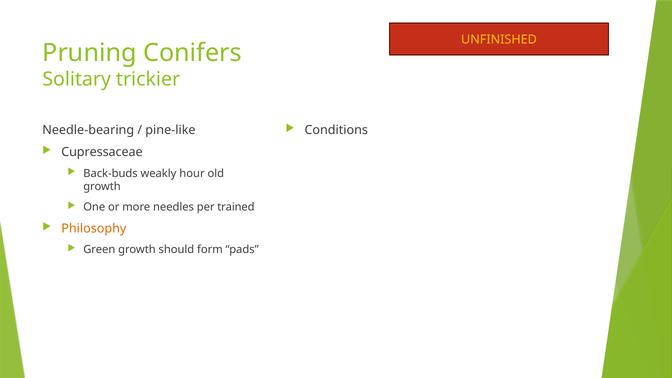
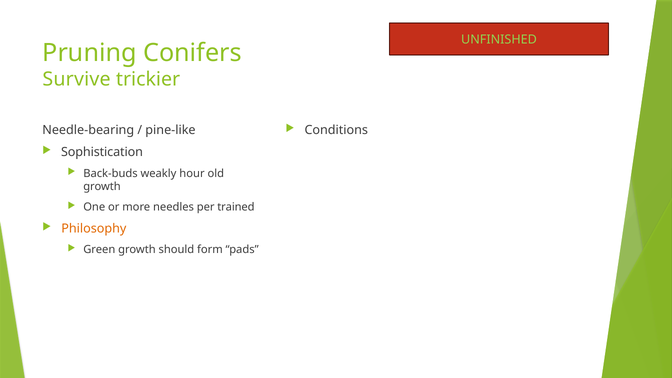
UNFINISHED colour: yellow -> light green (499, 40)
Solitary: Solitary -> Survive (77, 79)
Cupressaceae: Cupressaceae -> Sophistication (102, 152)
